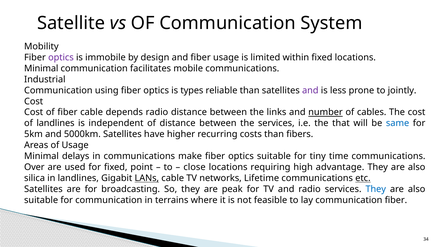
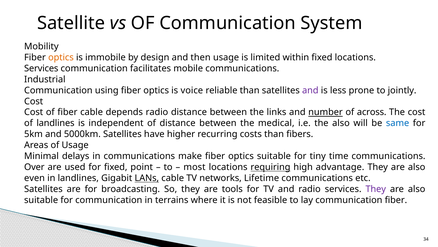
optics colour: purple -> orange (61, 57)
and fiber: fiber -> then (201, 57)
Minimal: Minimal -> Services (41, 68)
types: types -> voice (192, 90)
cables: cables -> across (372, 112)
the services: services -> medical (276, 123)
the that: that -> also (341, 123)
close: close -> most (194, 167)
requiring underline: none -> present (270, 167)
silica: silica -> even (35, 178)
etc underline: present -> none (363, 178)
peak: peak -> tools (232, 189)
They colour: blue -> purple (376, 189)
